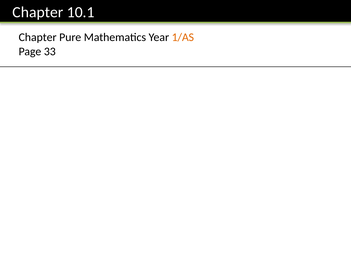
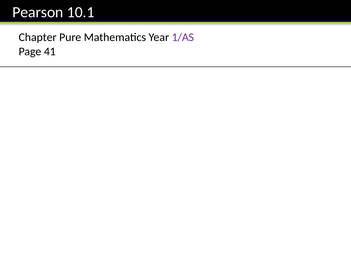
Chapter: Chapter -> Pearson (38, 12)
1/AS colour: orange -> purple (183, 37)
33: 33 -> 41 (50, 51)
